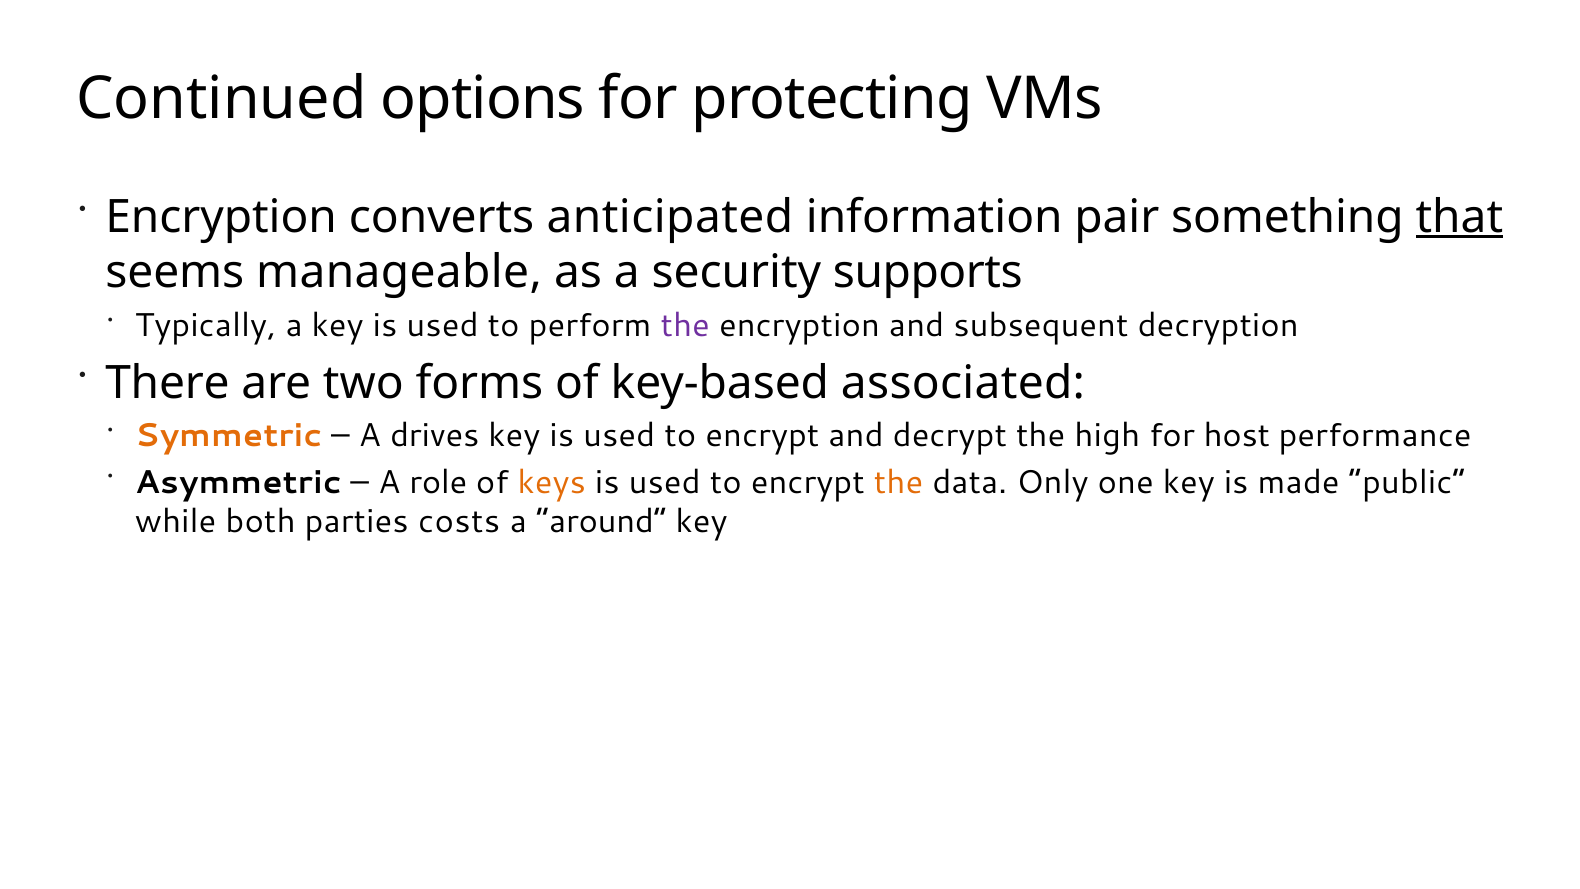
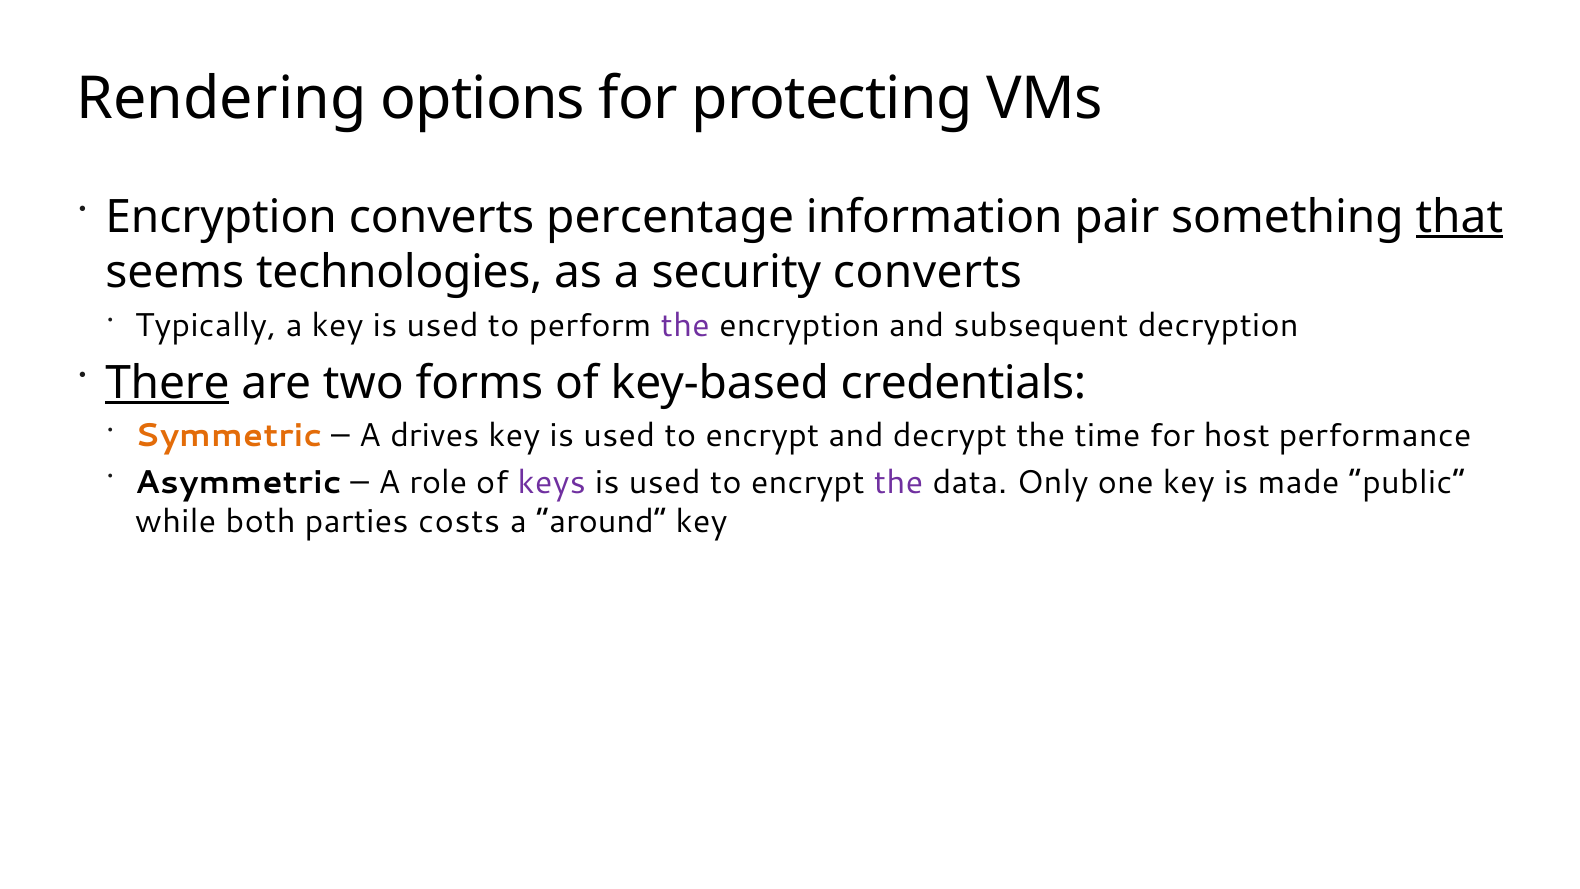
Continued: Continued -> Rendering (221, 99)
anticipated: anticipated -> percentage (670, 217)
manageable: manageable -> technologies (399, 272)
security supports: supports -> converts (927, 272)
There underline: none -> present (167, 383)
associated: associated -> credentials (963, 383)
high: high -> time (1107, 436)
keys colour: orange -> purple (552, 482)
the colour: orange -> purple (899, 482)
